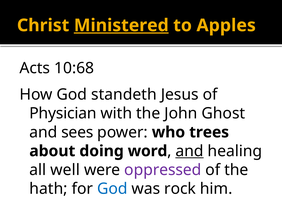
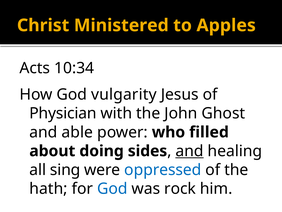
Ministered underline: present -> none (121, 25)
10:68: 10:68 -> 10:34 (74, 68)
standeth: standeth -> vulgarity (124, 94)
sees: sees -> able (77, 132)
trees: trees -> filled (209, 132)
word: word -> sides (148, 151)
well: well -> sing (65, 169)
oppressed colour: purple -> blue (163, 169)
